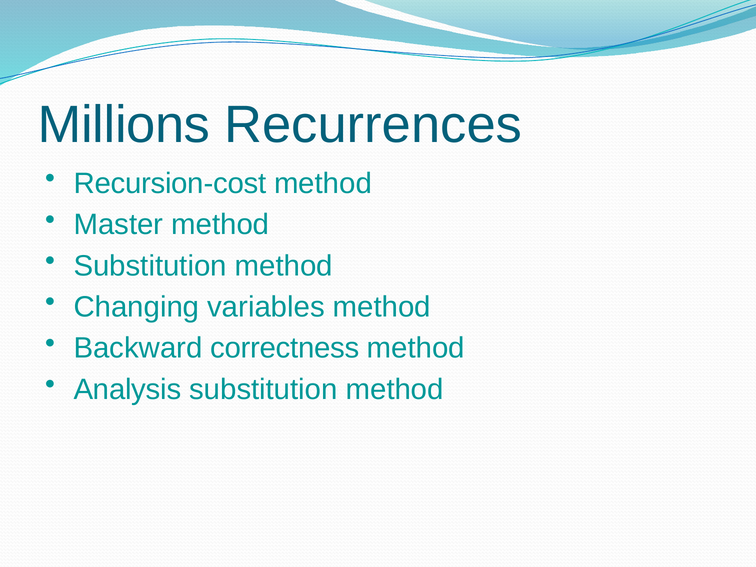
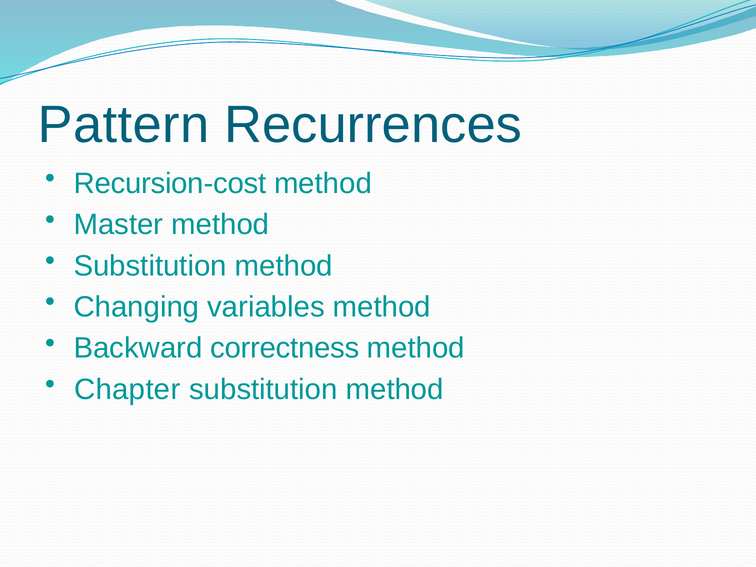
Millions: Millions -> Pattern (124, 125)
Analysis: Analysis -> Chapter (127, 389)
